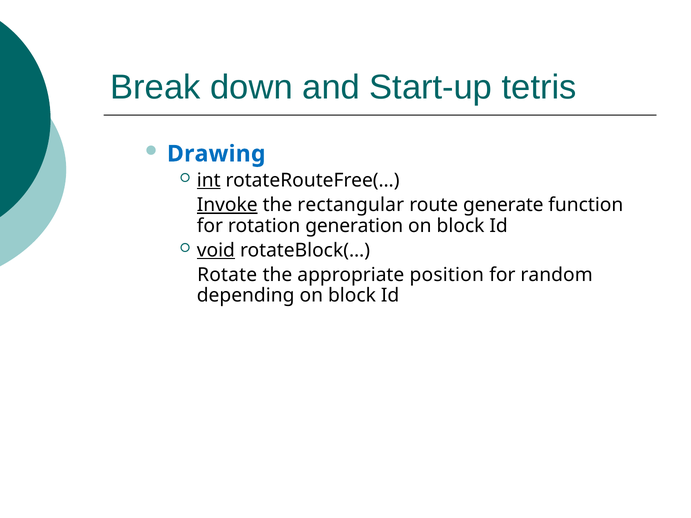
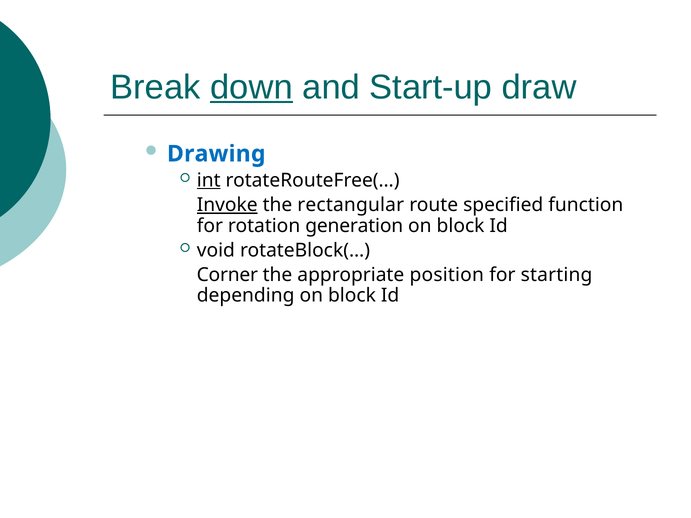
down underline: none -> present (252, 87)
tetris: tetris -> draw (539, 87)
generate: generate -> specified (503, 205)
void underline: present -> none (216, 250)
Rotate: Rotate -> Corner (227, 275)
random: random -> starting (557, 275)
